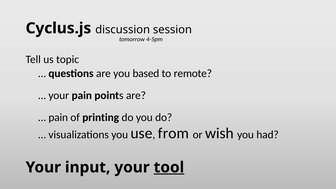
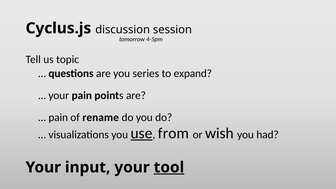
based: based -> series (146, 73)
remote: remote -> expand (193, 73)
printing: printing -> rename (101, 117)
use underline: none -> present (142, 133)
